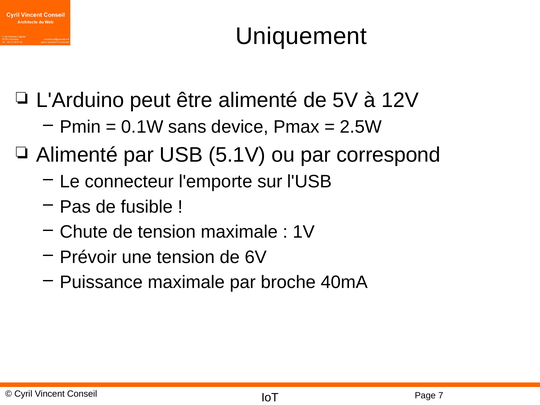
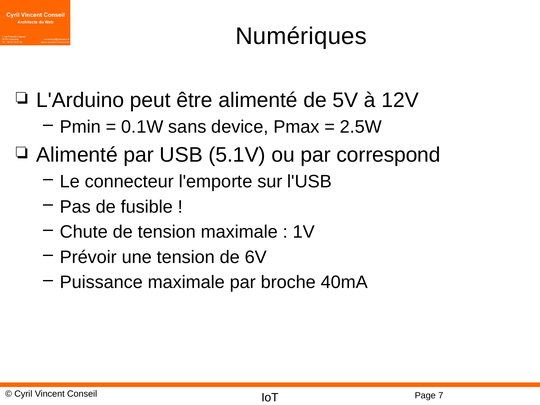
Uniquement: Uniquement -> Numériques (301, 36)
